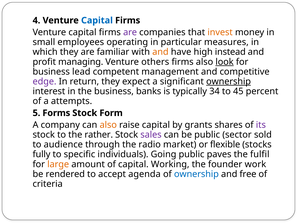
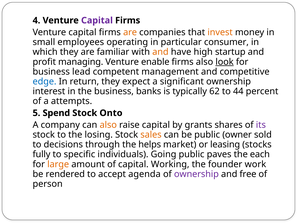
Capital colour: blue -> purple (97, 20)
are colour: purple -> orange (130, 32)
measures: measures -> consumer (226, 42)
instead: instead -> startup (230, 52)
others: others -> enable (155, 62)
edge colour: purple -> blue (45, 81)
ownership underline: present -> none (229, 81)
34: 34 -> 62 (214, 91)
45: 45 -> 44 (238, 91)
Forms: Forms -> Spend (56, 113)
Form: Form -> Onto (111, 113)
rather: rather -> losing (99, 135)
sales colour: purple -> orange (151, 135)
sector: sector -> owner (237, 135)
audience: audience -> decisions (63, 144)
radio: radio -> helps (150, 144)
flexible: flexible -> leasing (225, 144)
fulfil: fulfil -> each (260, 154)
ownership colour: blue -> purple (196, 174)
criteria: criteria -> person (48, 184)
